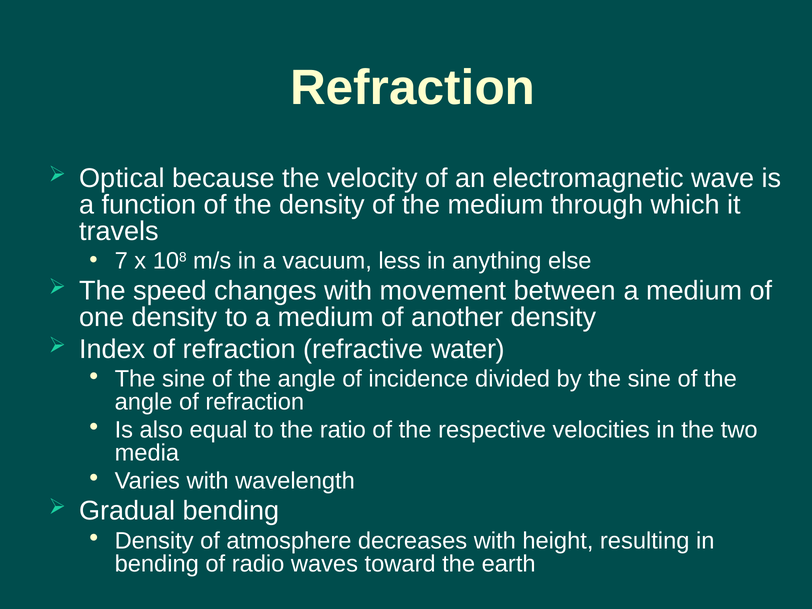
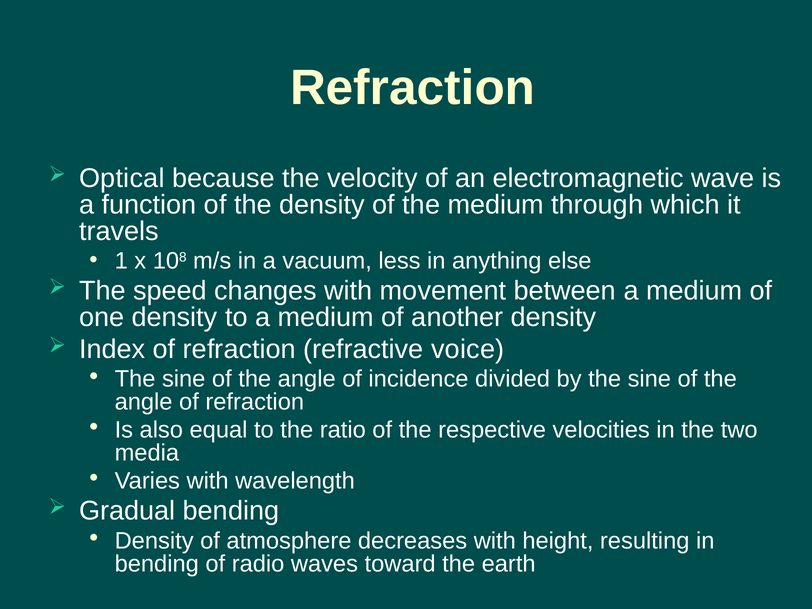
7: 7 -> 1 (121, 261)
water: water -> voice (468, 349)
